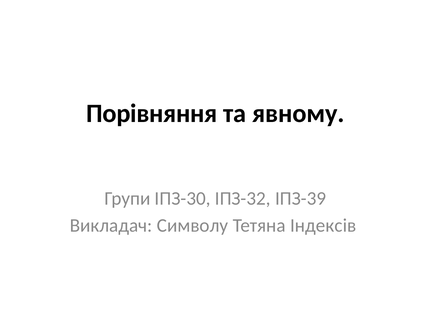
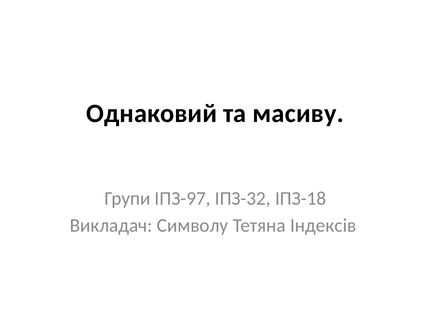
Порівняння: Порівняння -> Однаковий (152, 113)
явному: явному -> масиву (298, 113)
ІПЗ-30: ІПЗ-30 -> ІПЗ-97 (183, 198)
ІПЗ-39: ІПЗ-39 -> ІПЗ-18 (301, 198)
